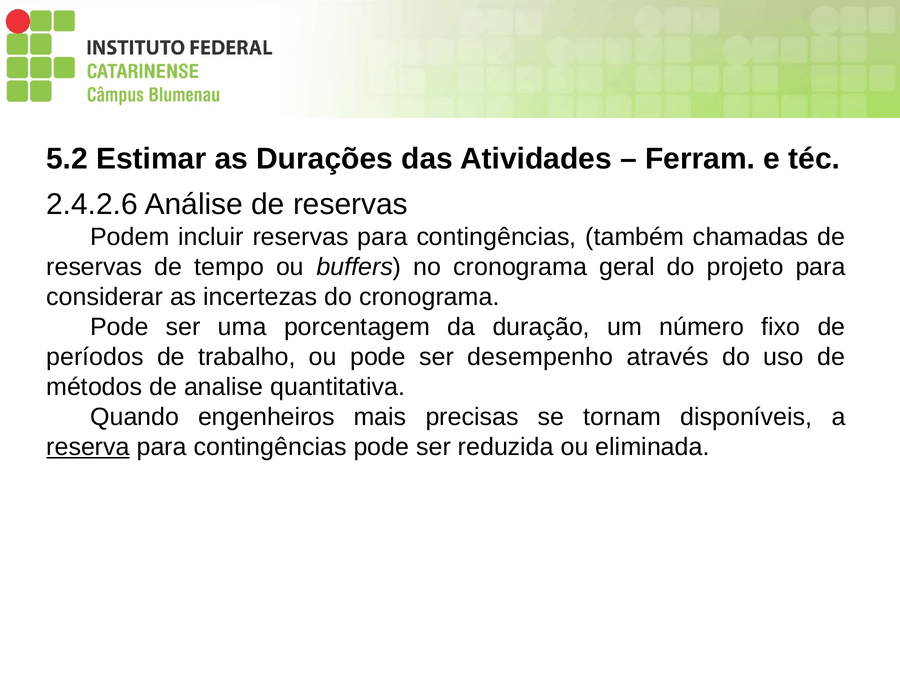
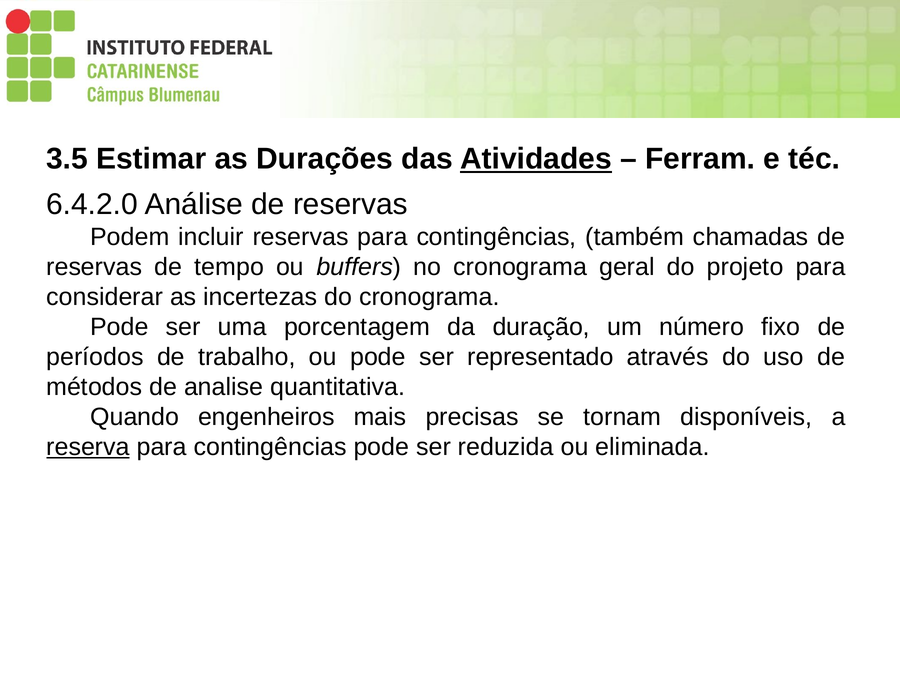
5.2: 5.2 -> 3.5 (67, 159)
Atividades underline: none -> present (536, 159)
2.4.2.6: 2.4.2.6 -> 6.4.2.0 (92, 205)
desempenho: desempenho -> representado (540, 357)
